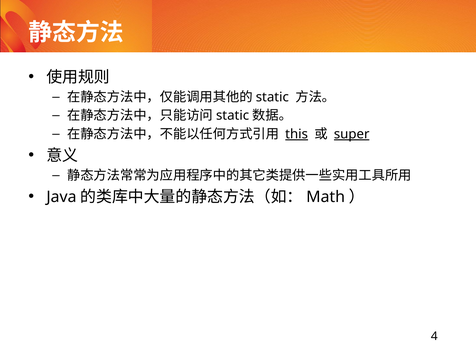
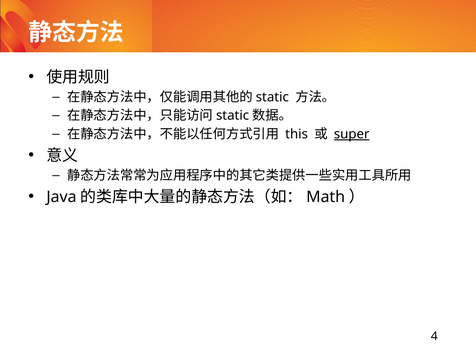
this underline: present -> none (297, 134)
